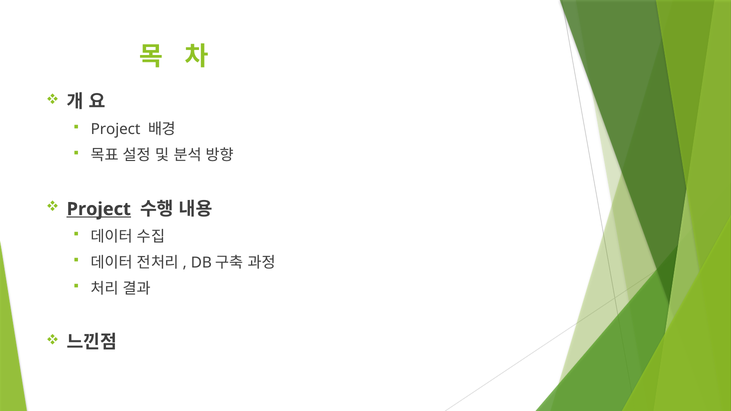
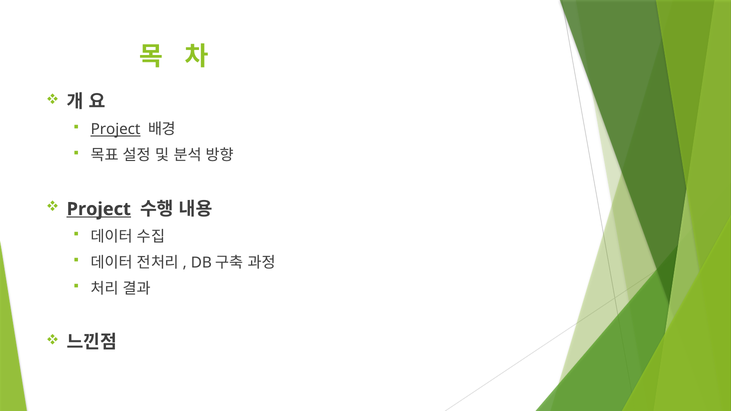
Project underline: none -> present (116, 129)
